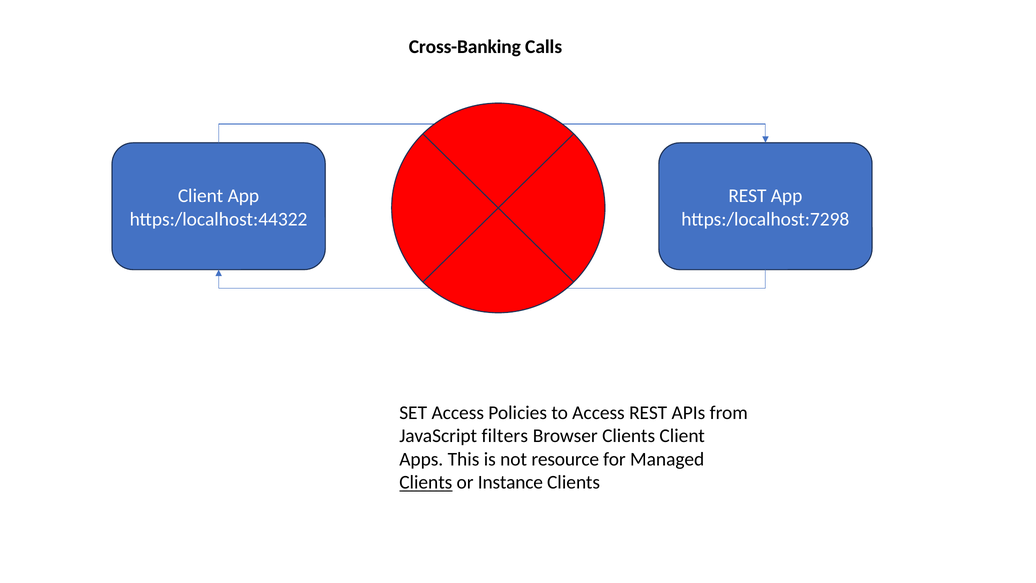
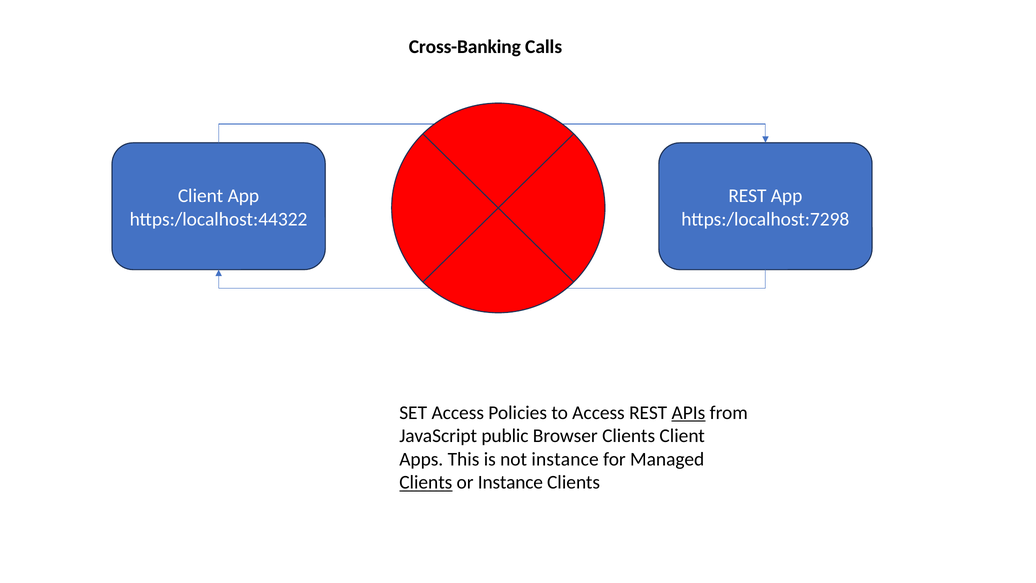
APIs underline: none -> present (688, 412)
filters: filters -> public (505, 436)
not resource: resource -> instance (565, 459)
